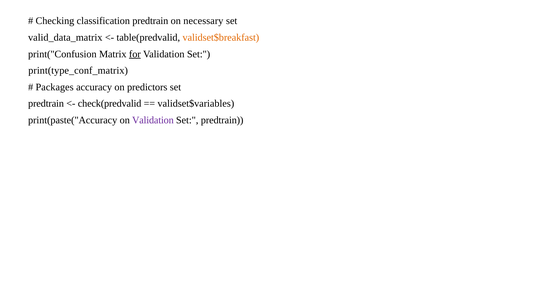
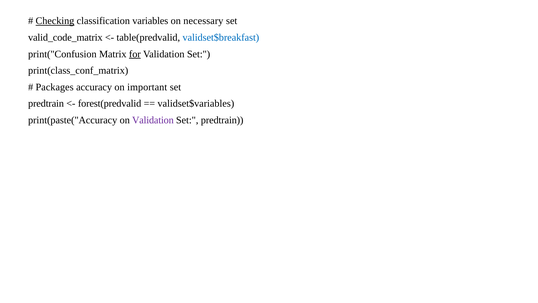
Checking underline: none -> present (55, 21)
classification predtrain: predtrain -> variables (150, 21)
valid_data_matrix: valid_data_matrix -> valid_code_matrix (65, 37)
validset$breakfast colour: orange -> blue (221, 37)
print(type_conf_matrix: print(type_conf_matrix -> print(class_conf_matrix (78, 70)
predictors: predictors -> important (147, 87)
check(predvalid: check(predvalid -> forest(predvalid (110, 103)
